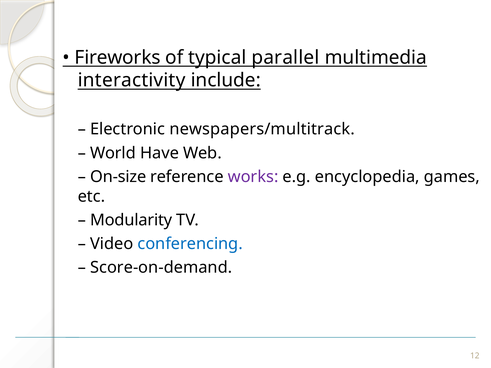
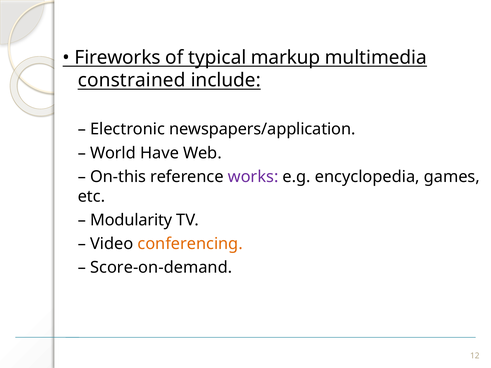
parallel: parallel -> markup (286, 57)
interactivity: interactivity -> constrained (132, 80)
newspapers/multitrack: newspapers/multitrack -> newspapers/application (262, 129)
On-size: On-size -> On-this (118, 177)
conferencing colour: blue -> orange (190, 244)
